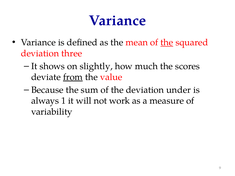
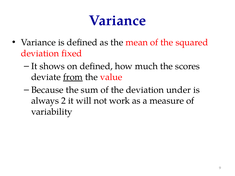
the underline: present -> none (167, 43)
three: three -> fixed (72, 53)
on slightly: slightly -> defined (96, 66)
1: 1 -> 2 (63, 101)
